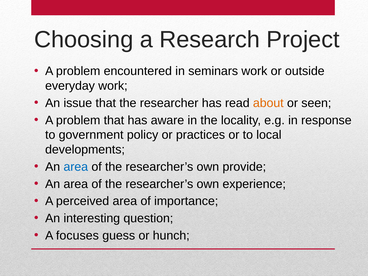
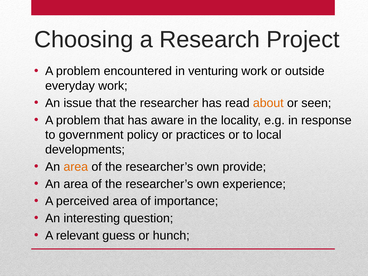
seminars: seminars -> venturing (213, 71)
area colour: blue -> orange (76, 167)
focuses: focuses -> relevant (78, 236)
